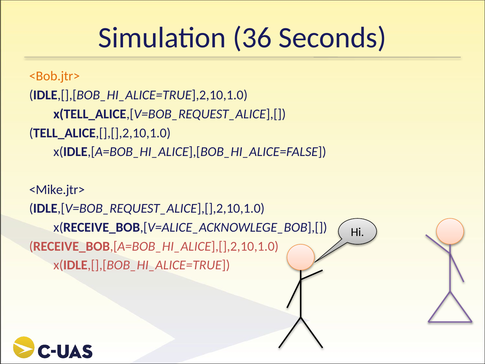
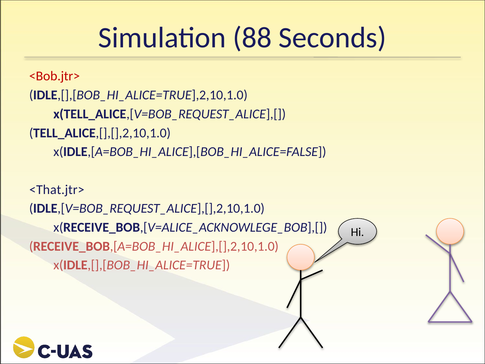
36: 36 -> 88 (252, 38)
<Bob.jtr> colour: orange -> red (55, 76)
<Mike.jtr>: <Mike.jtr> -> <That.jtr> (57, 189)
